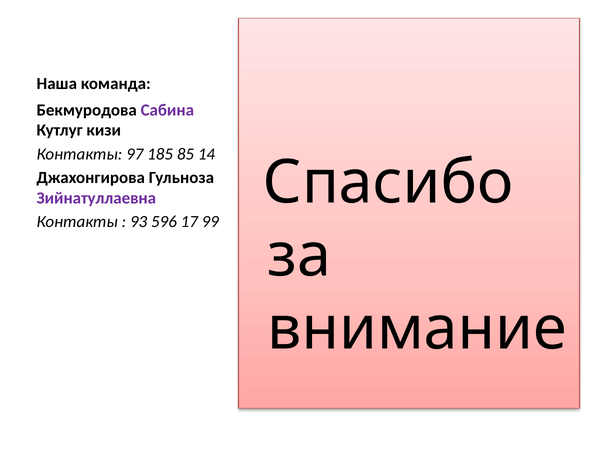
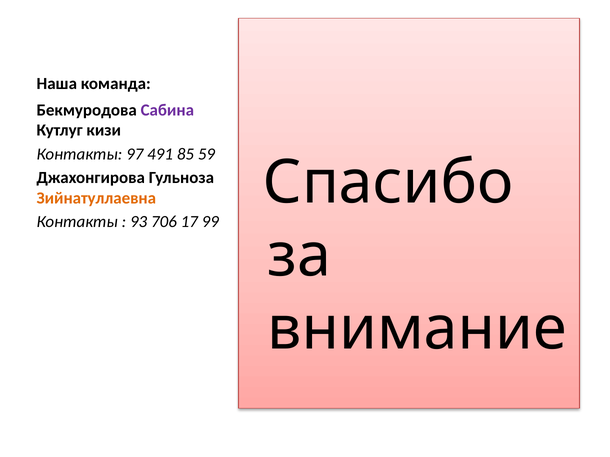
185: 185 -> 491 (160, 154)
14: 14 -> 59 (206, 154)
Зийнатуллаевна colour: purple -> orange (96, 198)
596: 596 -> 706 (164, 222)
